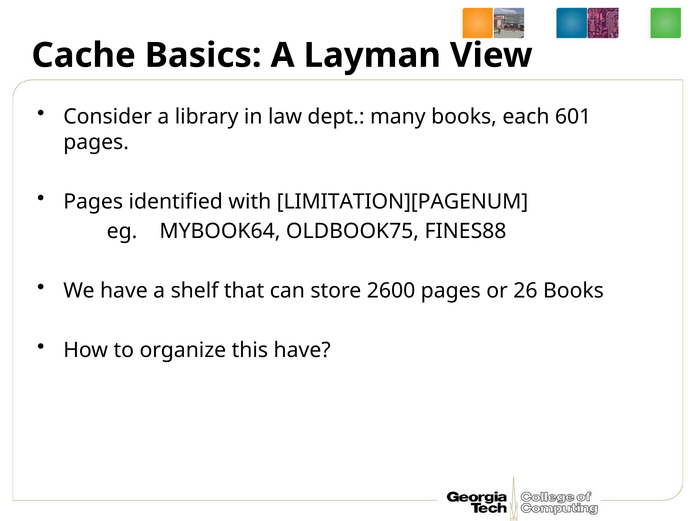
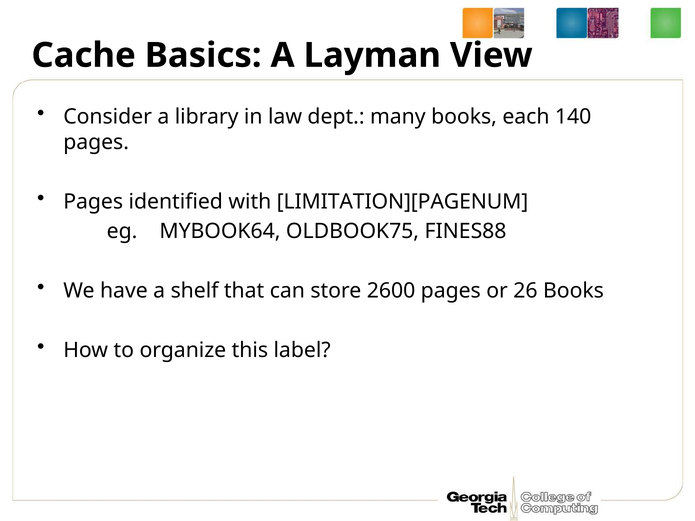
601: 601 -> 140 (573, 117)
this have: have -> label (302, 350)
